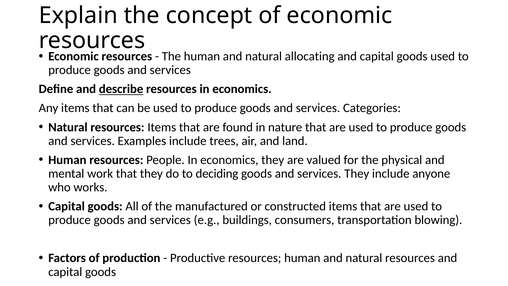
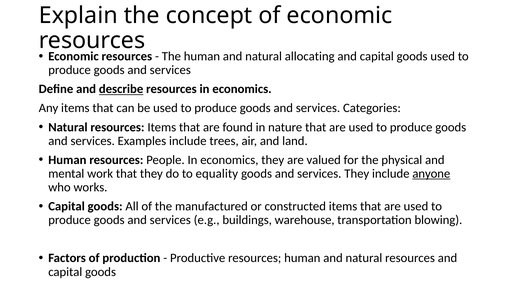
deciding: deciding -> equality (217, 173)
anyone underline: none -> present (431, 173)
consumers: consumers -> warehouse (305, 220)
